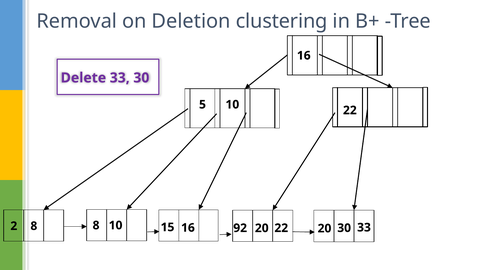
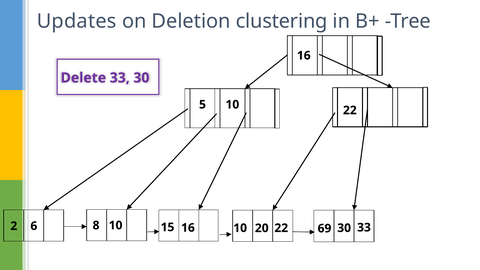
Removal: Removal -> Updates (77, 21)
8 92: 92 -> 10 (240, 228)
2 8: 8 -> 6 (34, 226)
22 20: 20 -> 69 (324, 228)
